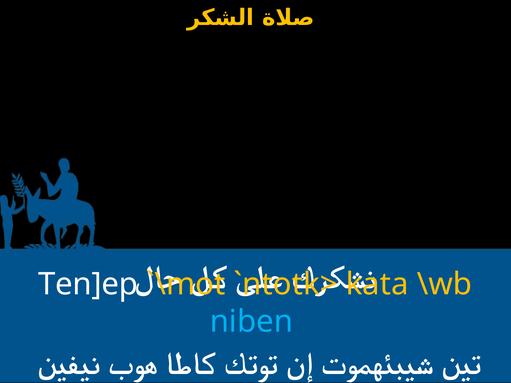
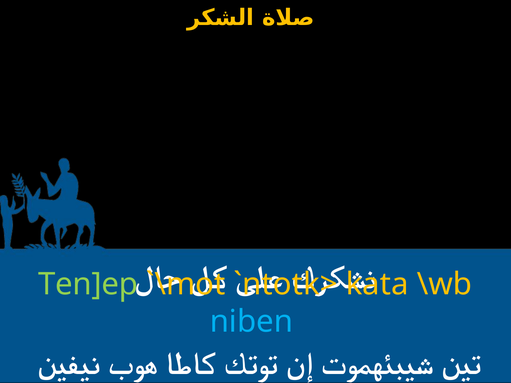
Ten]ep colour: white -> light green (88, 284)
